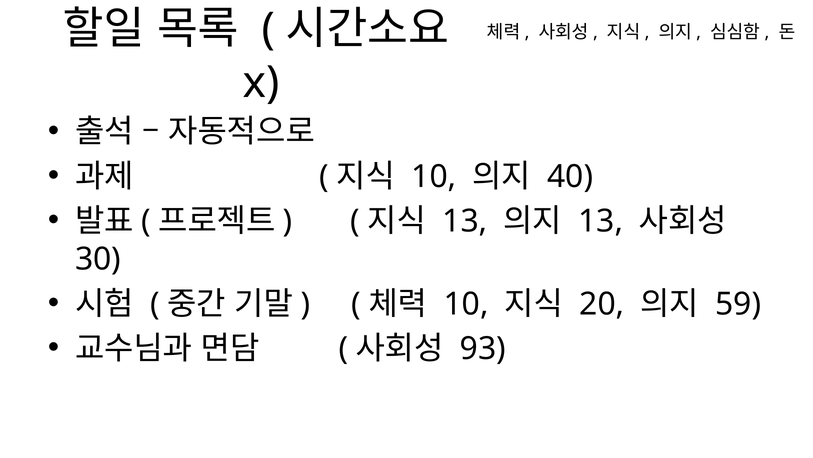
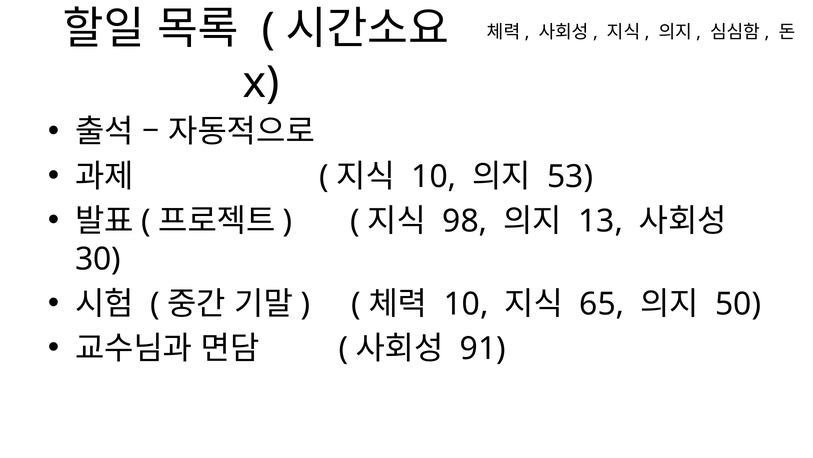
40: 40 -> 53 (570, 177)
13: 13 -> 98 (465, 221)
20: 20 -> 65 (602, 304)
59: 59 -> 50 (738, 304)
93: 93 -> 91 (483, 349)
